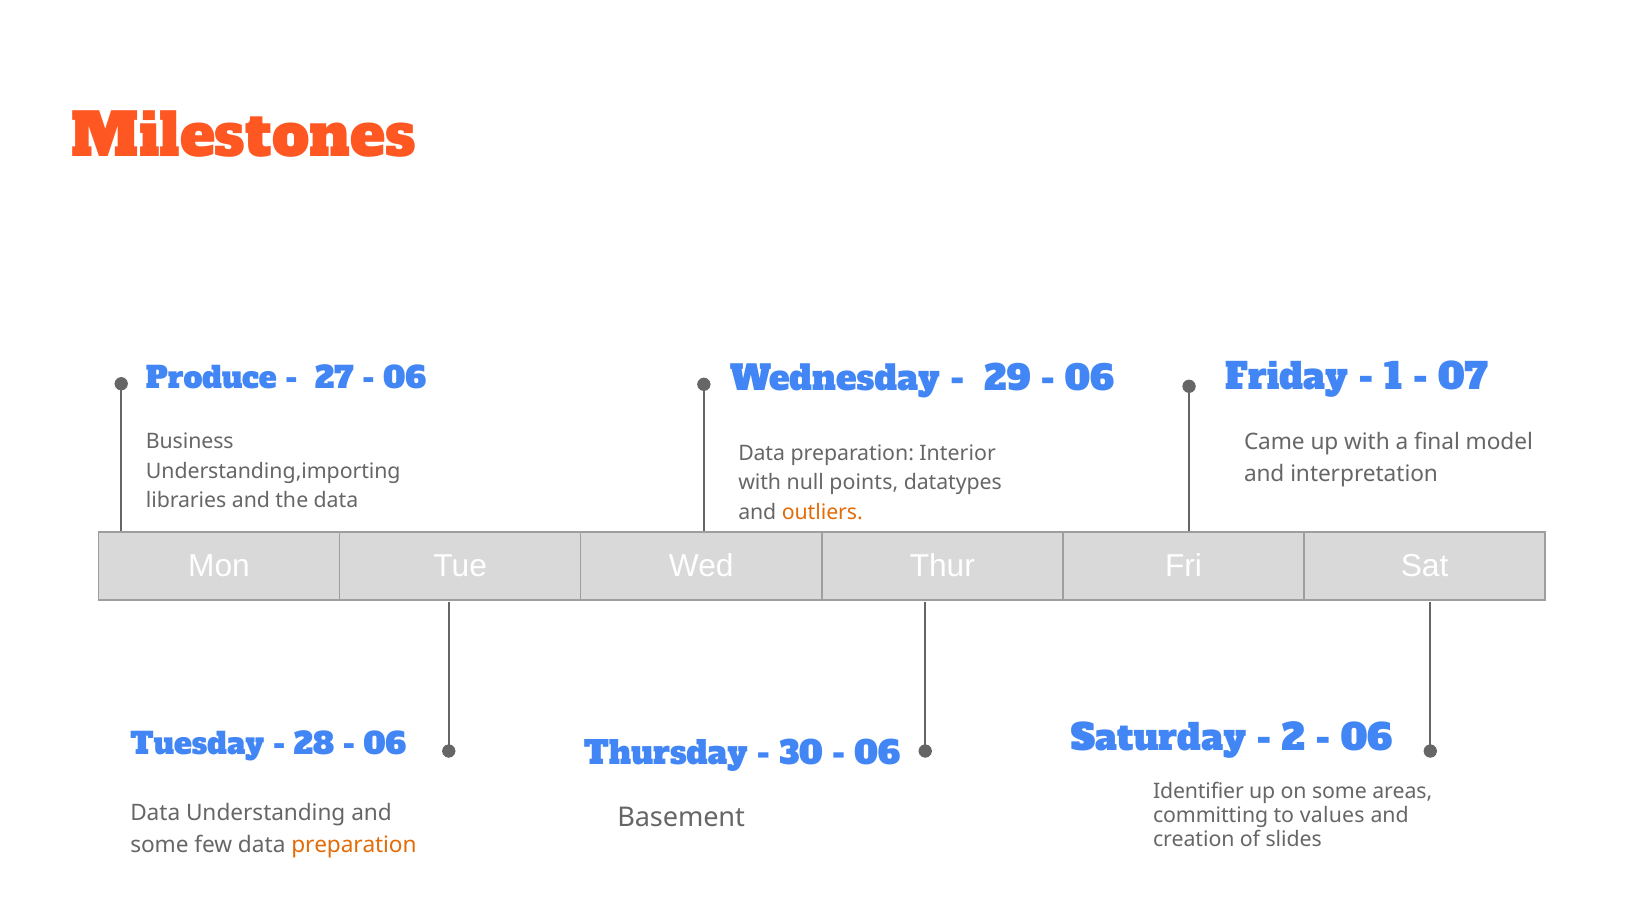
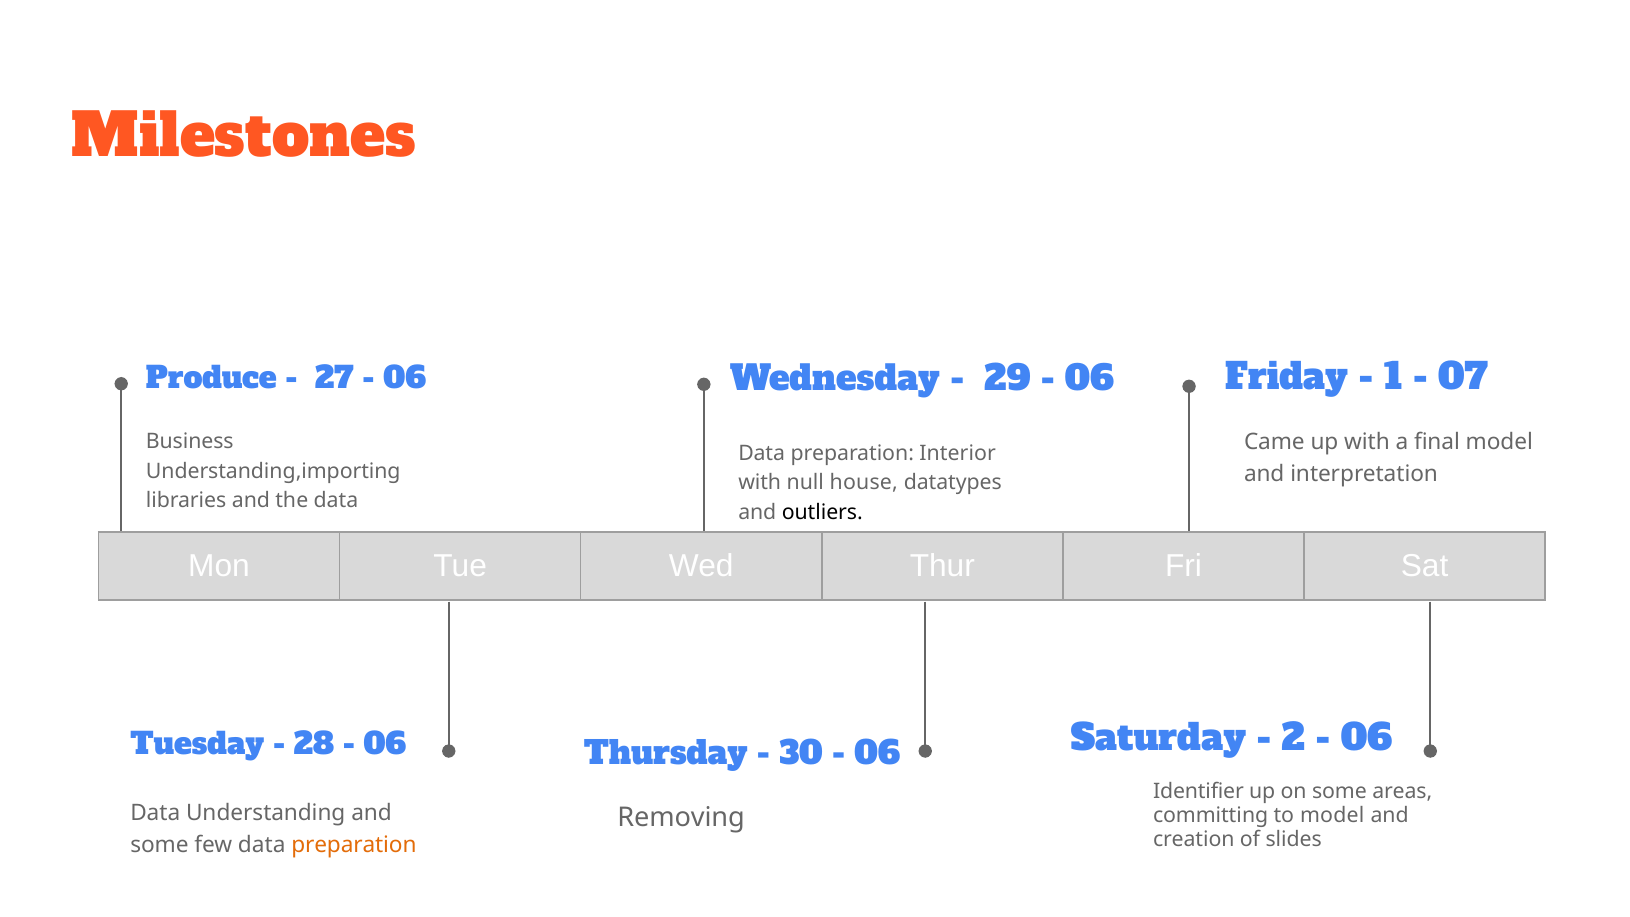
points: points -> house (864, 483)
outliers colour: orange -> black (822, 512)
to values: values -> model (1332, 815)
Basement: Basement -> Removing (681, 818)
